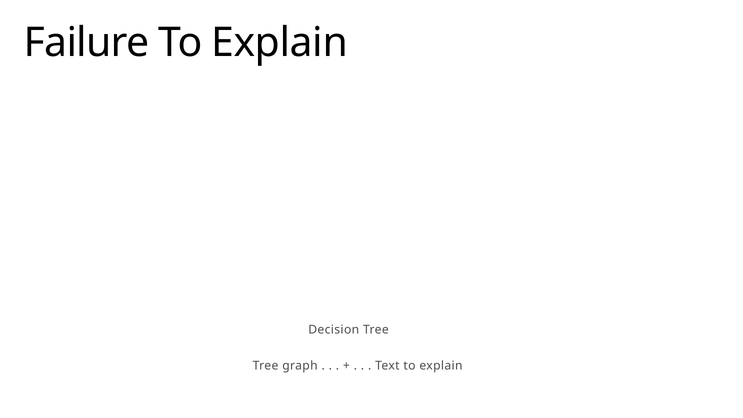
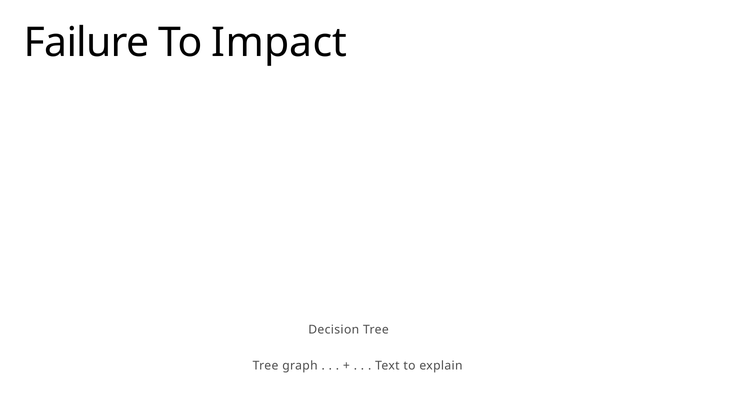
Failure To Explain: Explain -> Impact (279, 43)
